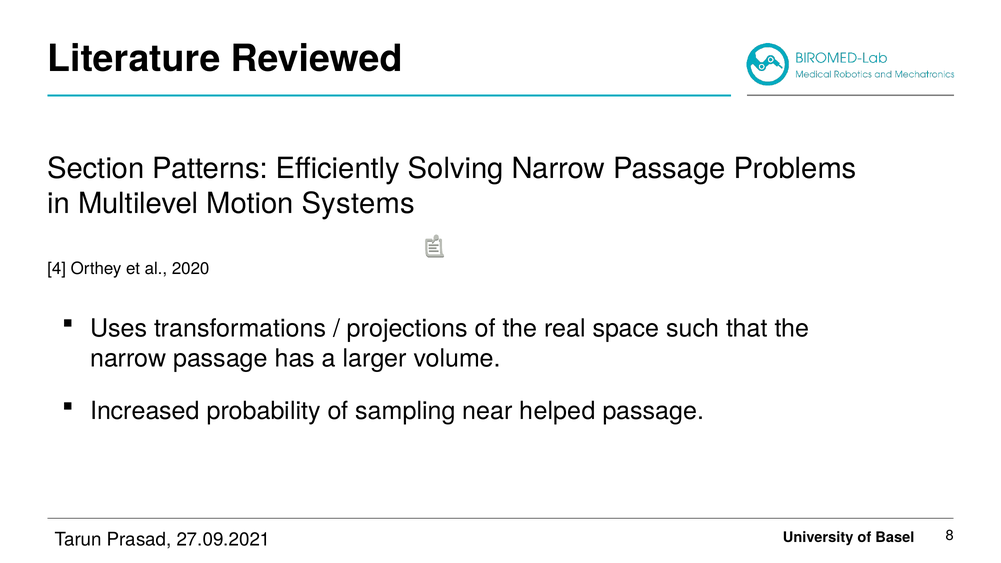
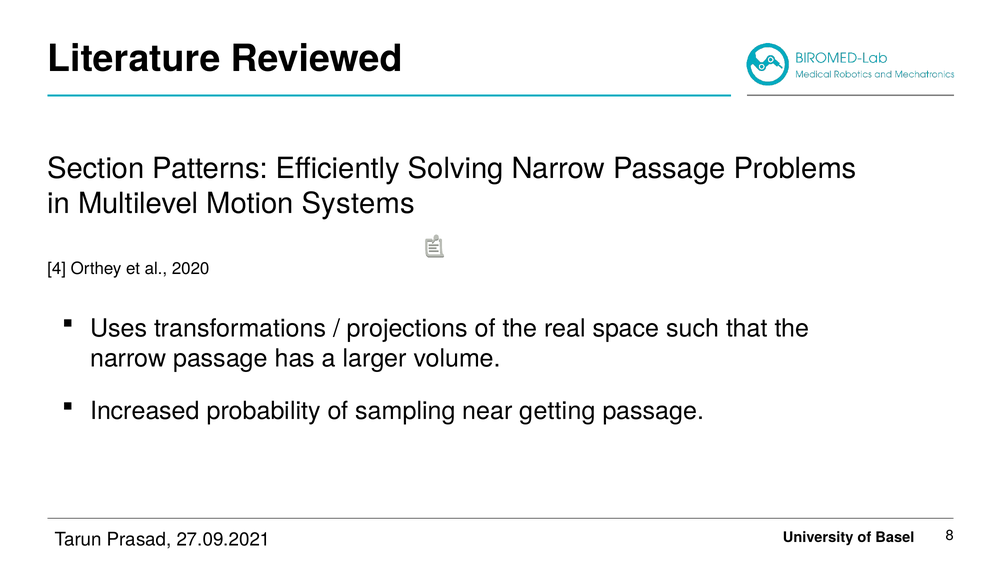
helped: helped -> getting (557, 411)
